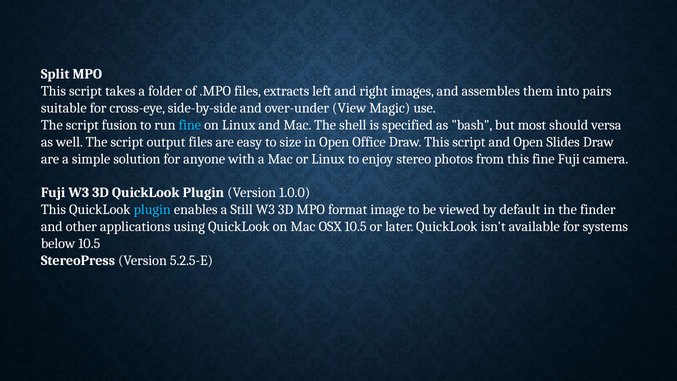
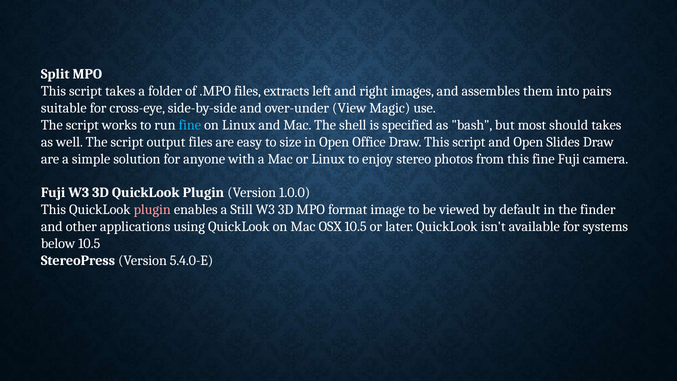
fusion: fusion -> works (119, 125)
should versa: versa -> takes (606, 125)
plugin colour: light blue -> pink (152, 210)
5.2.5-E: 5.2.5-E -> 5.4.0-E (192, 260)
